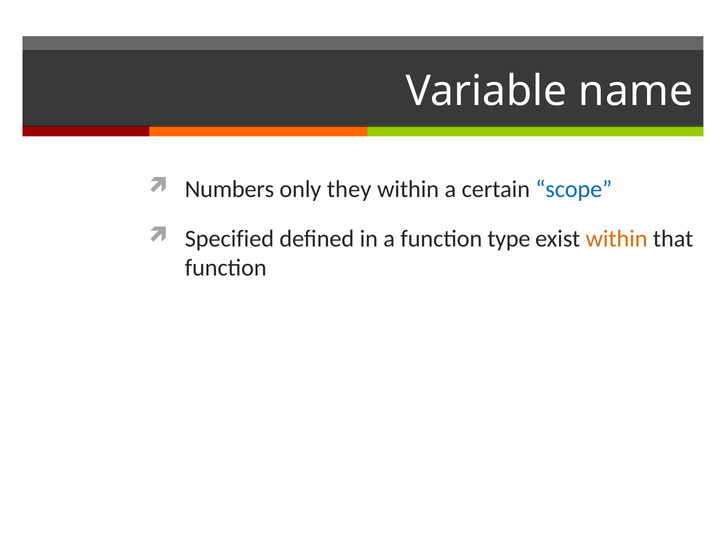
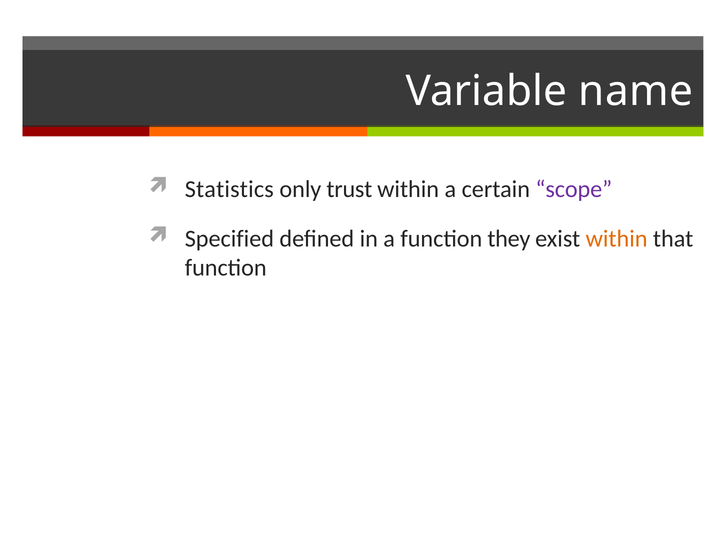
Numbers: Numbers -> Statistics (229, 189)
they: they -> trust (349, 189)
scope colour: blue -> purple (574, 189)
type: type -> they (509, 238)
